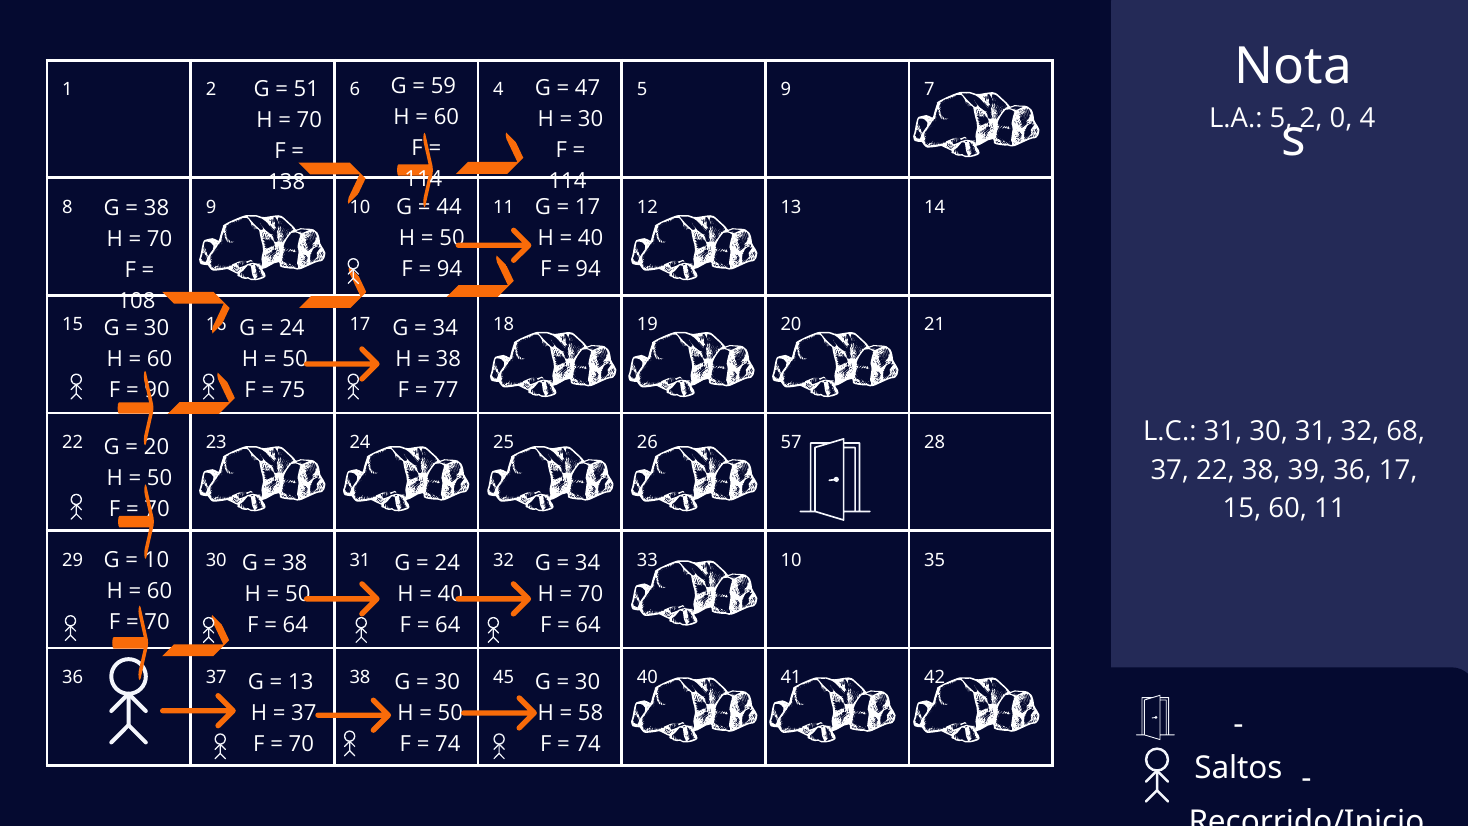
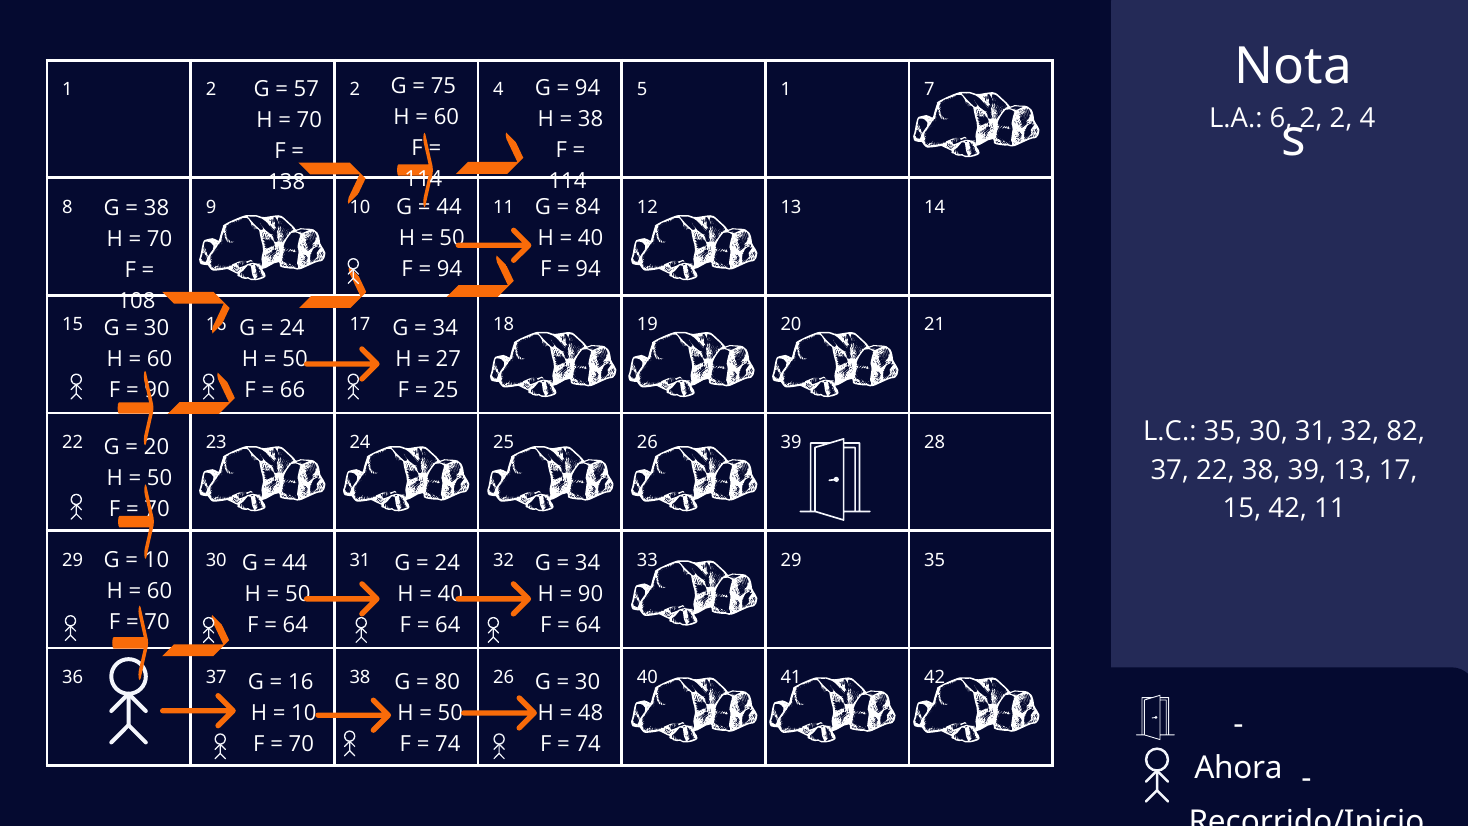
59: 59 -> 75 (443, 86)
47: 47 -> 94 (588, 88)
51: 51 -> 57 (306, 89)
1 2 6: 6 -> 2 (355, 90)
5 9: 9 -> 1 (786, 90)
L.A 5: 5 -> 6 (1281, 119)
0: 0 -> 2 (1341, 119)
30: 30 -> 38 (591, 119)
17: 17 -> 84 (588, 207)
38: 38 -> 27 (448, 359)
75: 75 -> 66 (293, 390)
77: 77 -> 25 (446, 390)
L.C 31: 31 -> 35 (1223, 432)
68: 68 -> 82 (1406, 432)
57: 57 -> 39 (791, 442)
39 36: 36 -> 13 (1353, 470)
15 60: 60 -> 42 (1288, 509)
10: 10 -> 29 (791, 560)
38: 38 -> 44 (295, 563)
70: 70 -> 90 (591, 594)
38 45: 45 -> 26 (504, 677)
13: 13 -> 16 (301, 682)
30: 30 -> 80 (447, 682)
37: 37 -> 10 (304, 713)
58: 58 -> 48 (591, 713)
Saltos: Saltos -> Ahora (1238, 768)
